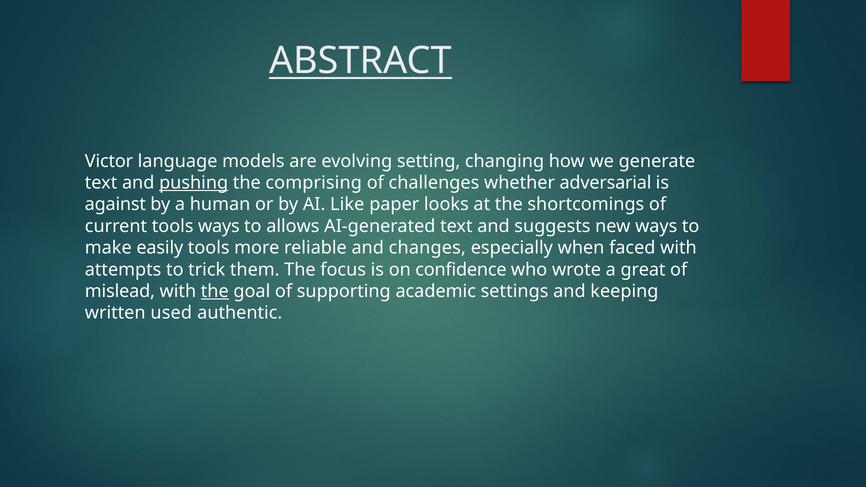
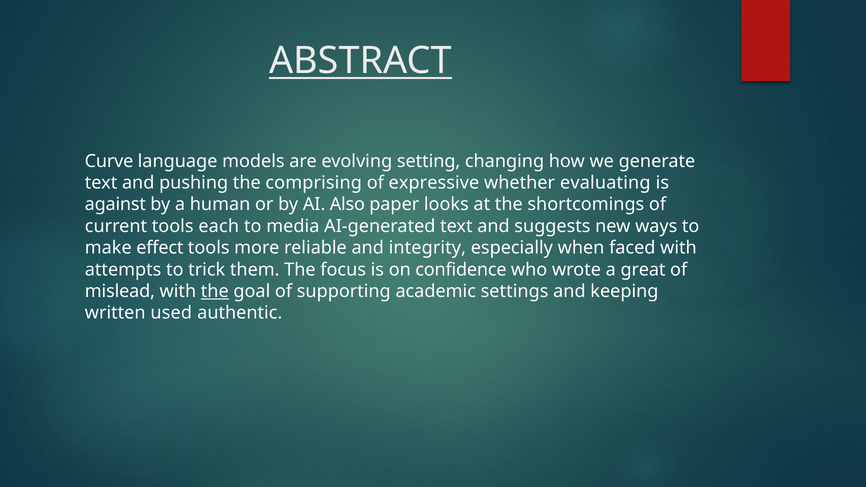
Victor: Victor -> Curve (109, 161)
pushing underline: present -> none (194, 183)
challenges: challenges -> expressive (434, 183)
adversarial: adversarial -> evaluating (605, 183)
Like: Like -> Also (347, 205)
tools ways: ways -> each (219, 226)
allows: allows -> media (293, 226)
easily: easily -> effect (160, 248)
changes: changes -> integrity (427, 248)
